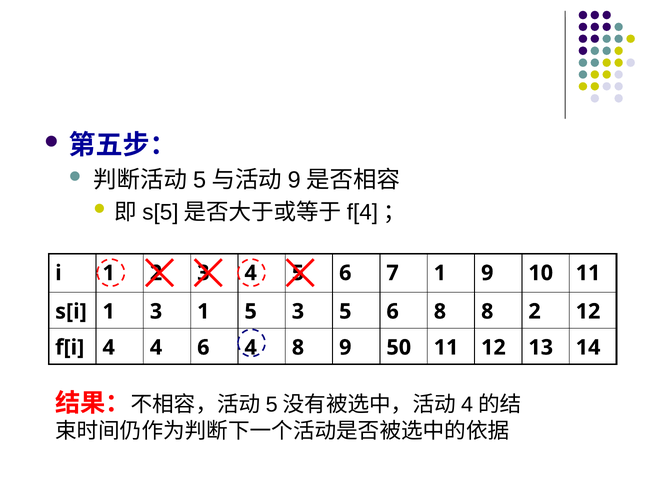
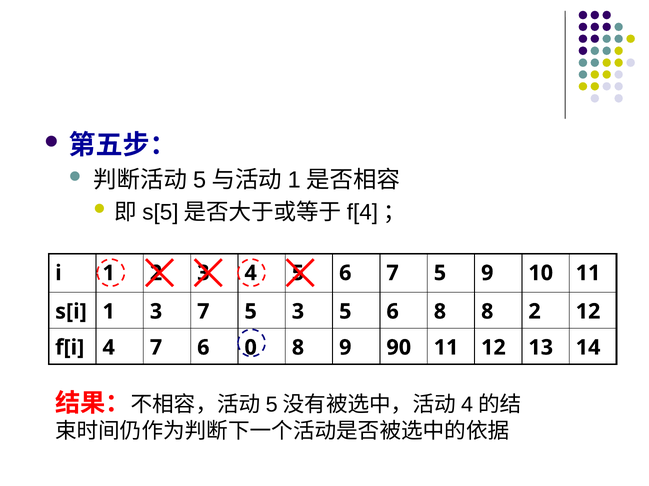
9: 9 -> 1 (294, 180)
6 7 1: 1 -> 5 (440, 273)
3 1: 1 -> 7 (203, 312)
4 4: 4 -> 7 (156, 348)
6 4: 4 -> 0 (251, 348)
50: 50 -> 90 (399, 348)
